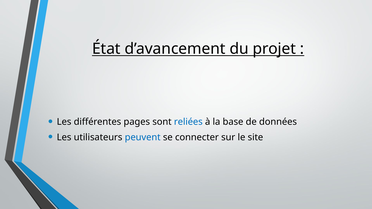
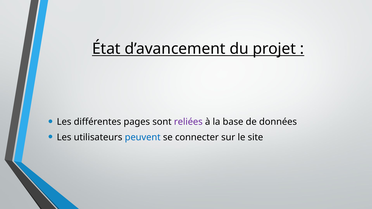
reliées colour: blue -> purple (188, 122)
